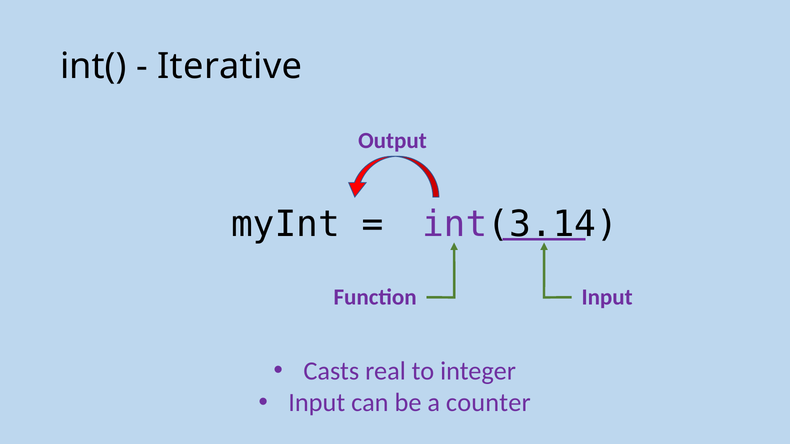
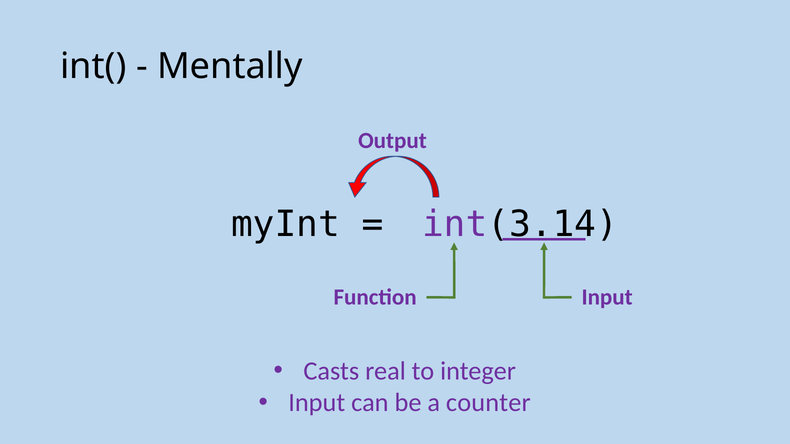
Iterative: Iterative -> Mentally (230, 66)
